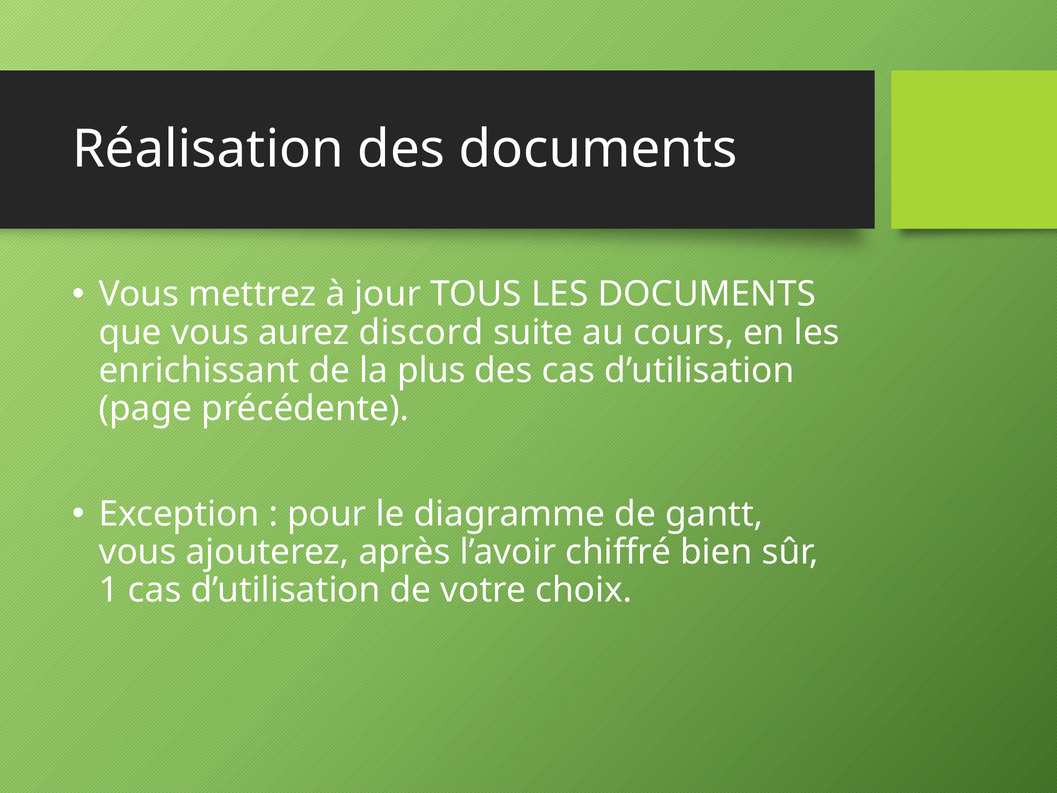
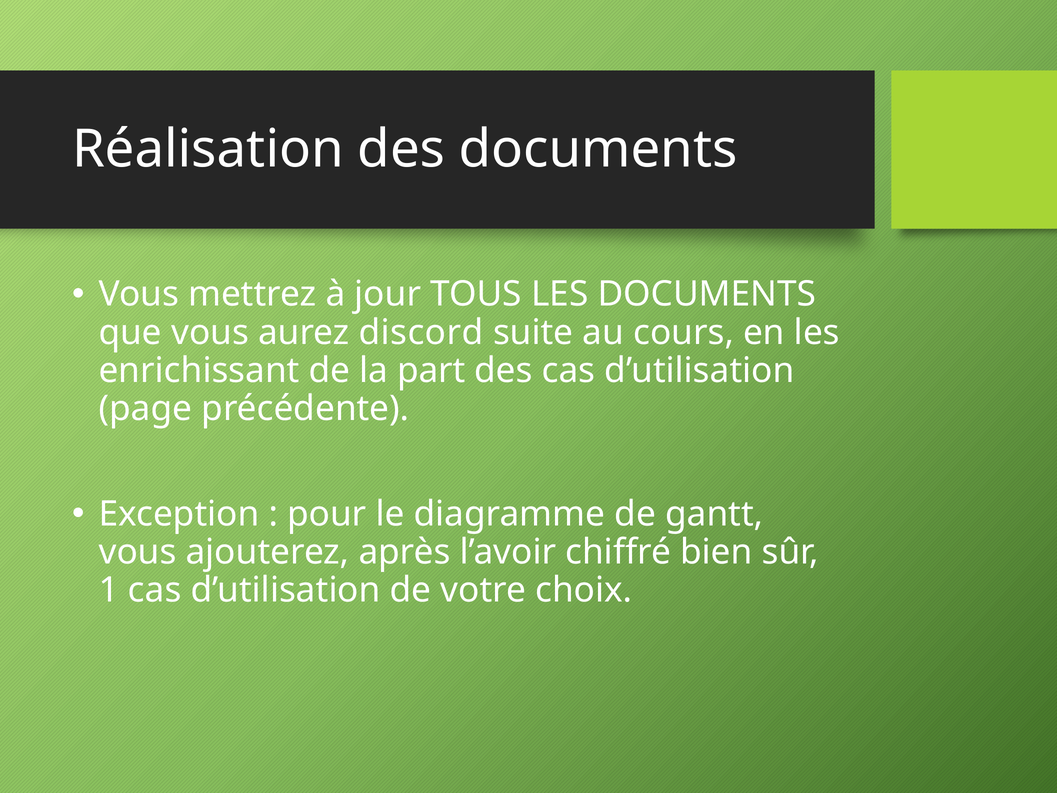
plus: plus -> part (431, 370)
